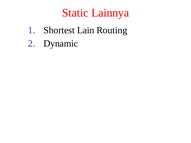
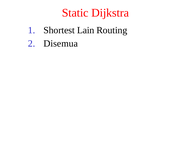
Lainnya: Lainnya -> Dijkstra (110, 13)
Dynamic: Dynamic -> Disemua (61, 44)
